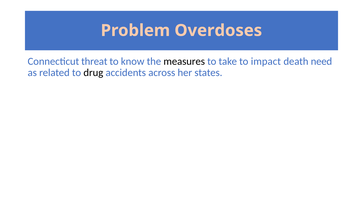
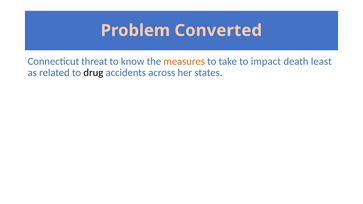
Overdoses: Overdoses -> Converted (218, 30)
measures colour: black -> orange (184, 61)
need: need -> least (321, 61)
